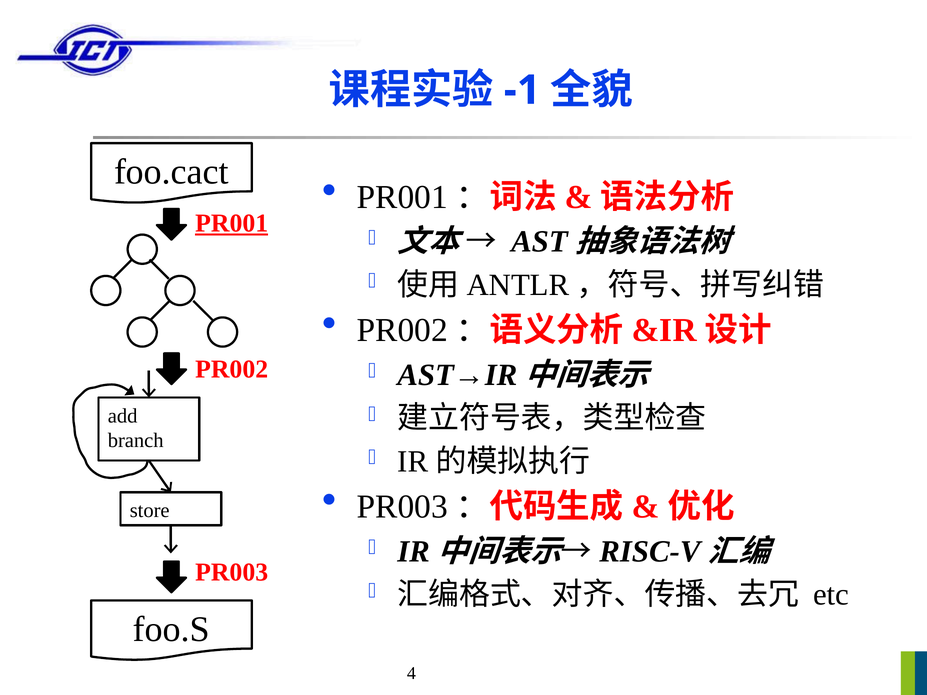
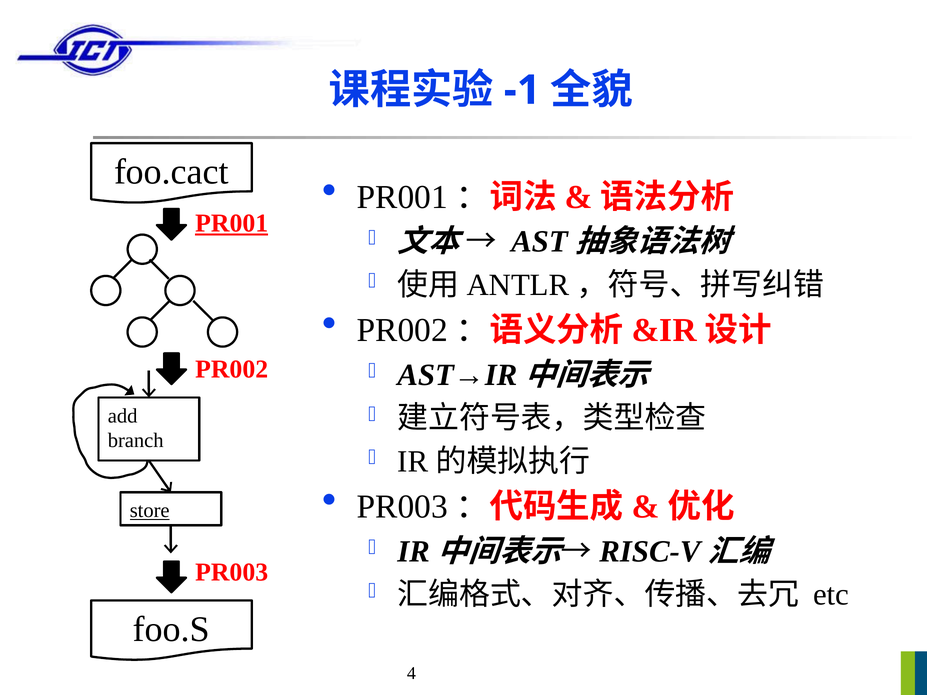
store underline: none -> present (150, 511)
